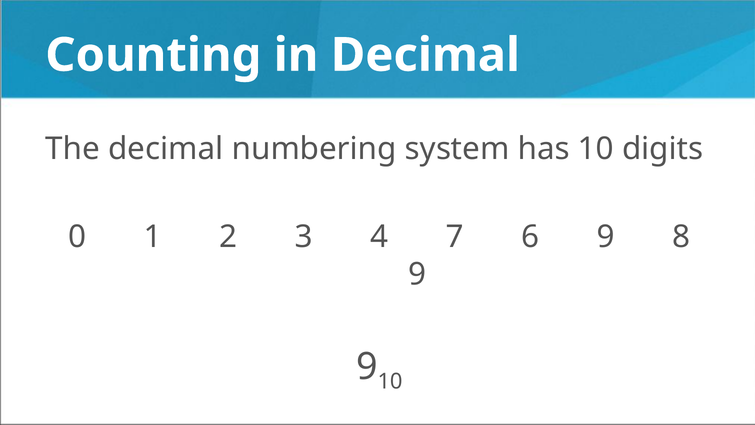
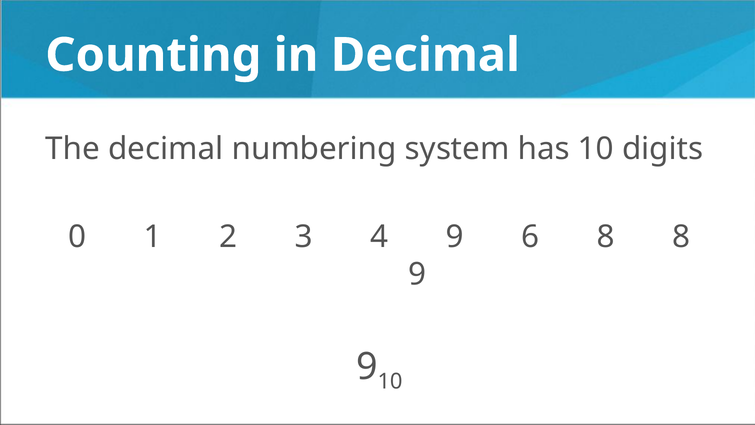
4 7: 7 -> 9 (455, 237)
6 9: 9 -> 8 (606, 237)
